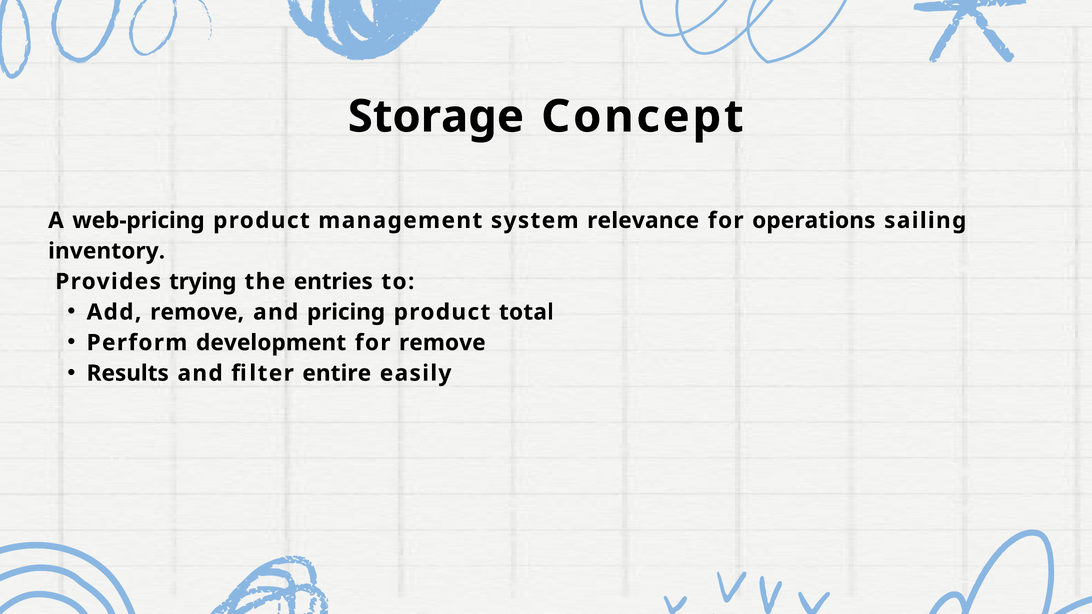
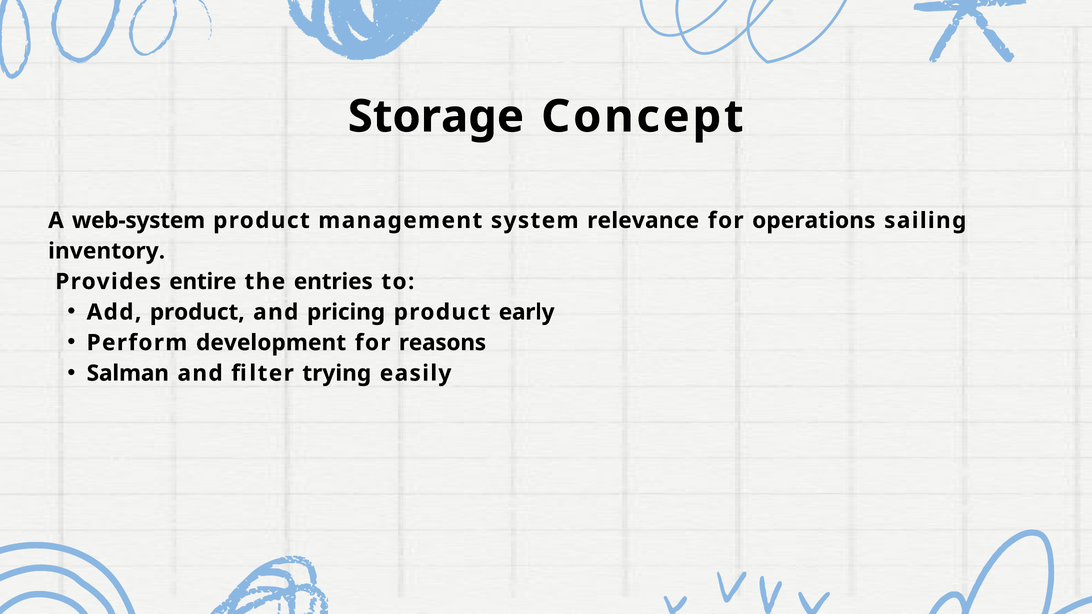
web-pricing: web-pricing -> web-system (139, 221)
trying: trying -> entire (203, 282)
Add remove: remove -> product (197, 312)
total: total -> early (527, 312)
for remove: remove -> reasons (443, 343)
Results: Results -> Salman (128, 373)
entire: entire -> trying (337, 373)
